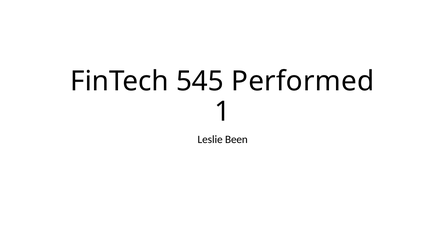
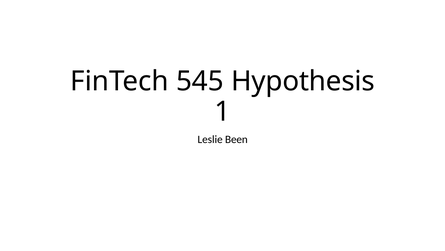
Performed: Performed -> Hypothesis (303, 81)
